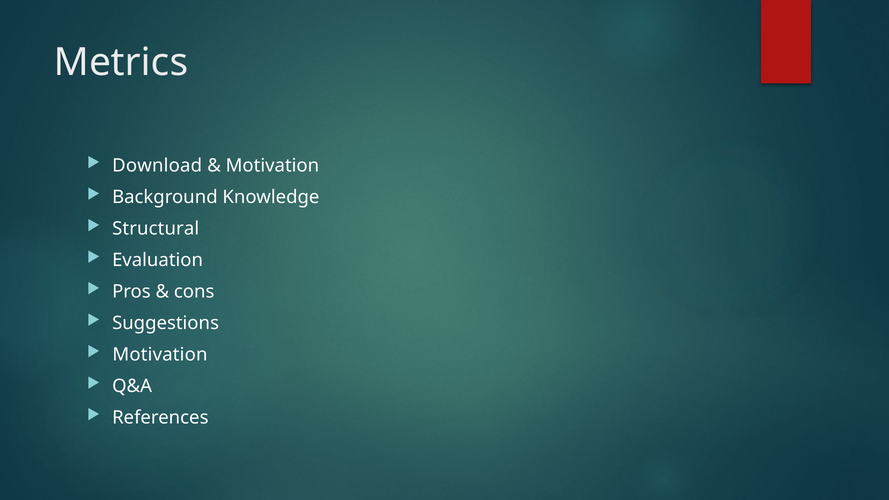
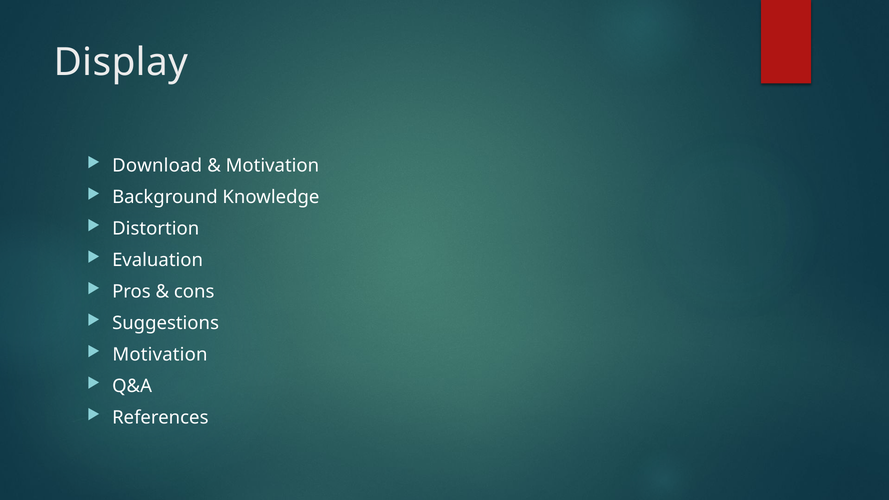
Metrics: Metrics -> Display (121, 62)
Structural: Structural -> Distortion (156, 228)
